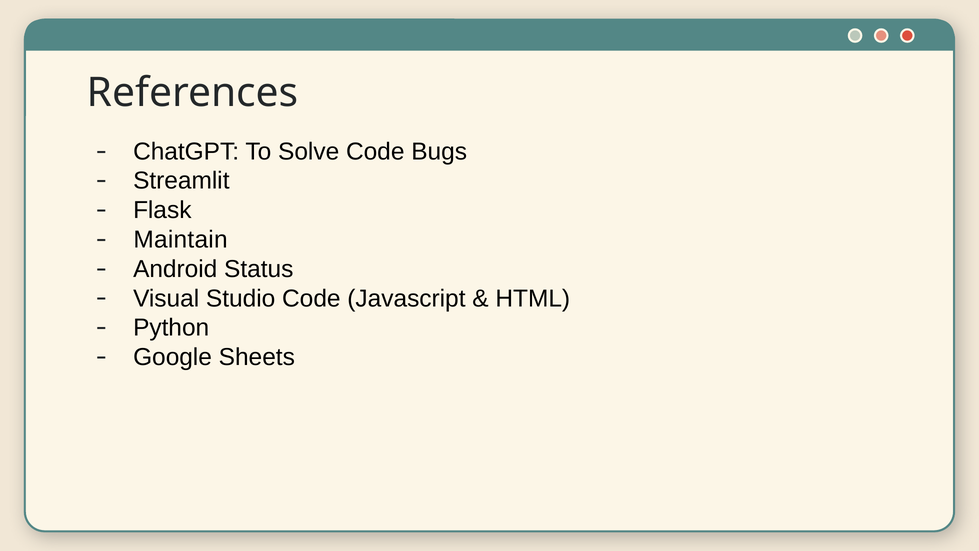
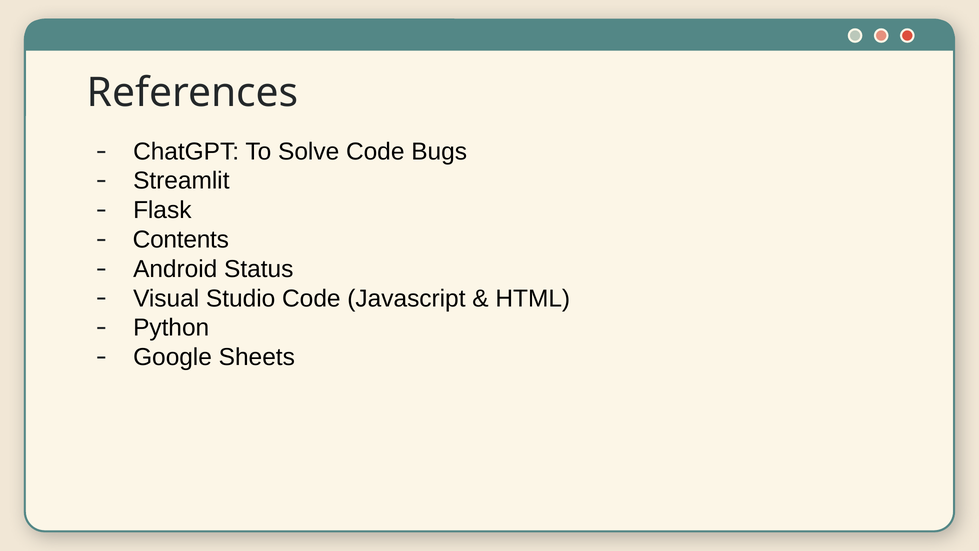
Maintain: Maintain -> Contents (181, 240)
